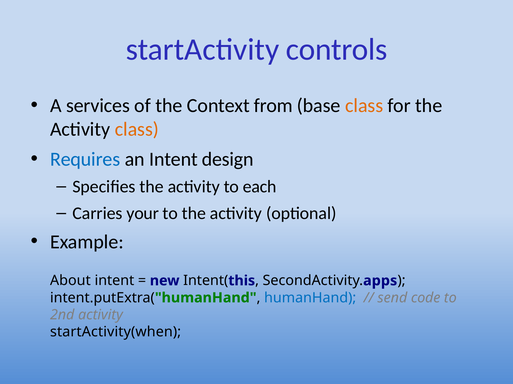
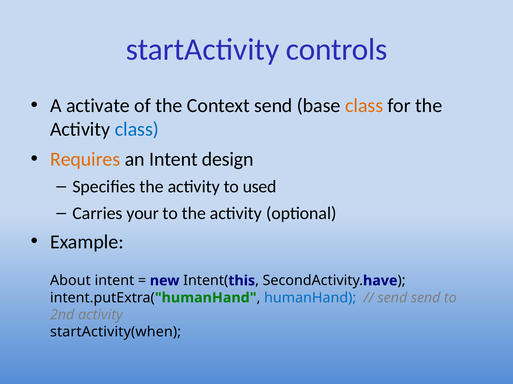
services: services -> activate (98, 106)
Context from: from -> send (273, 106)
class colour: orange -> blue (137, 130)
Requires colour: blue -> orange (85, 159)
each: each -> used (260, 187)
apps: apps -> have (380, 281)
send code: code -> send (426, 298)
